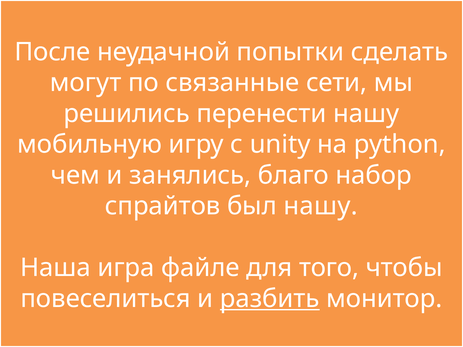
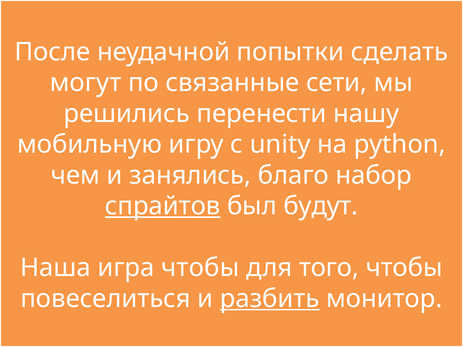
спрайтов underline: none -> present (163, 206)
был нашу: нашу -> будут (321, 206)
игра файле: файле -> чтобы (200, 268)
